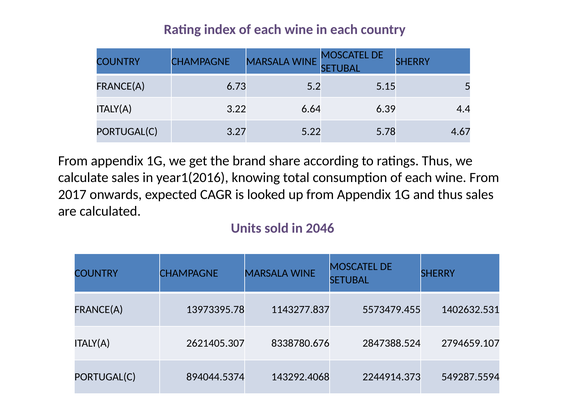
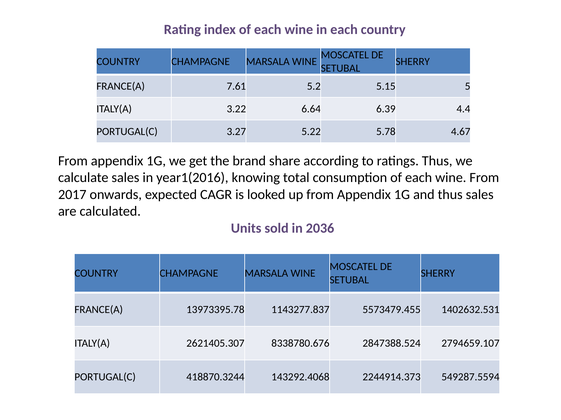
6.73: 6.73 -> 7.61 (236, 86)
2046: 2046 -> 2036 (320, 228)
894044.5374: 894044.5374 -> 418870.3244 (215, 378)
